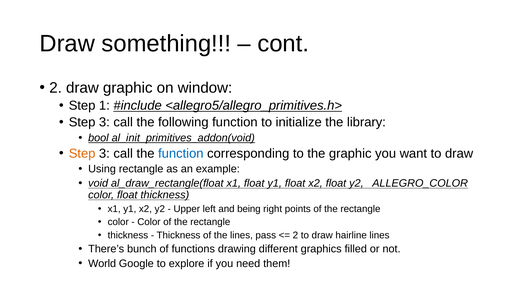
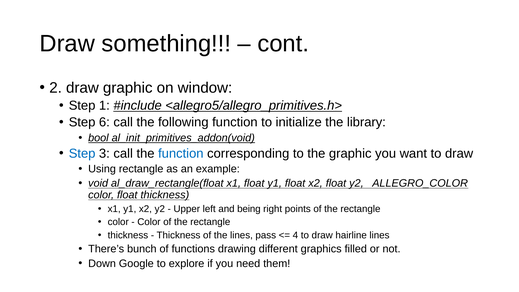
3: 3 -> 6 (104, 122)
Step colour: orange -> blue (82, 153)
2: 2 -> 4 (295, 235)
World: World -> Down (102, 263)
